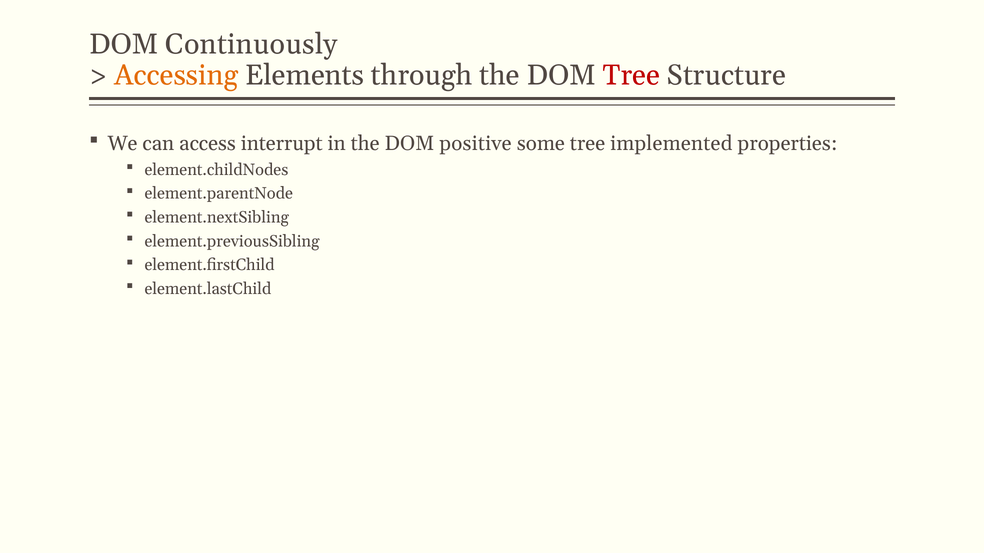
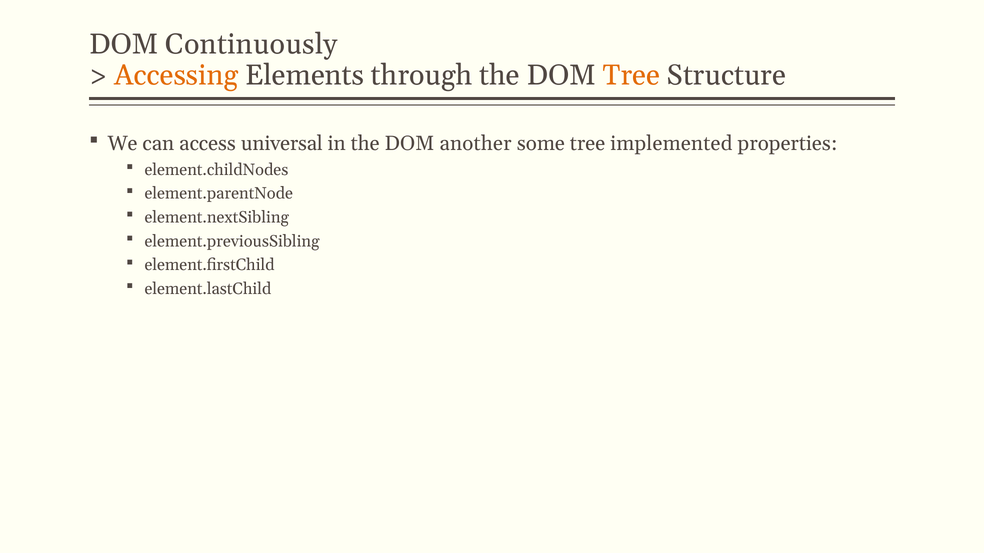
Tree colour: red -> orange (631, 75)
interrupt: interrupt -> universal (282, 144)
positive: positive -> another (476, 144)
